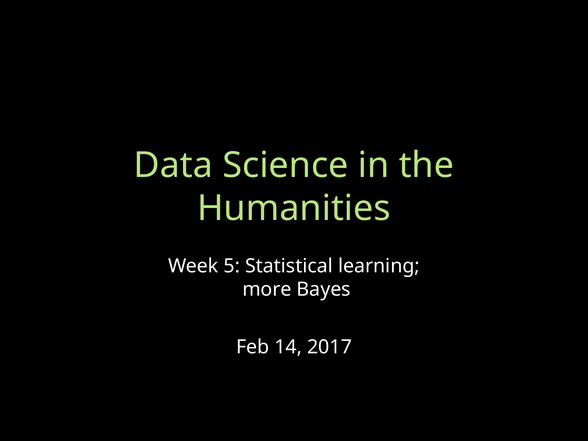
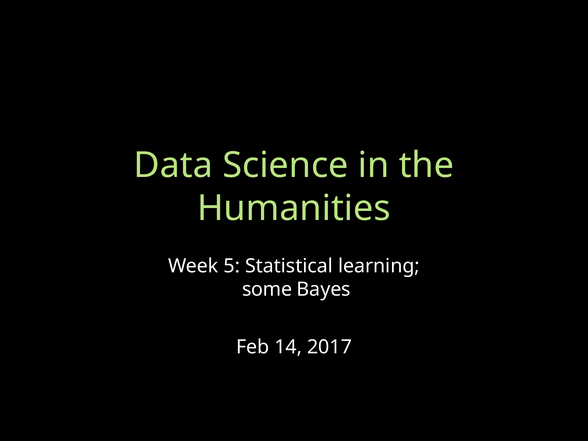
more: more -> some (267, 289)
